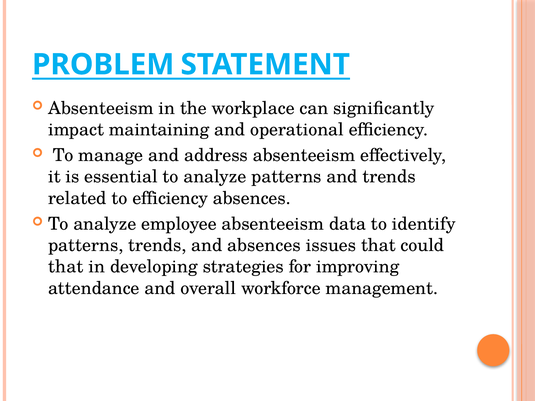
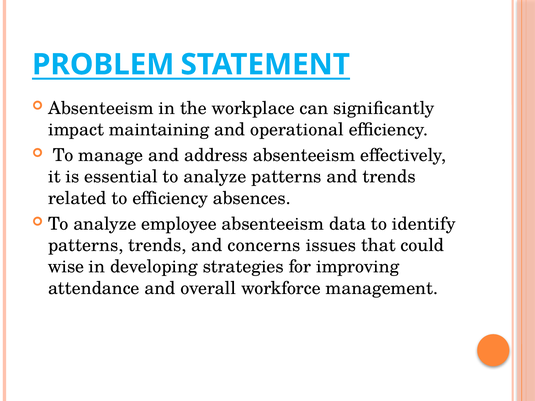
and absences: absences -> concerns (264, 246)
that: that -> wise (66, 267)
